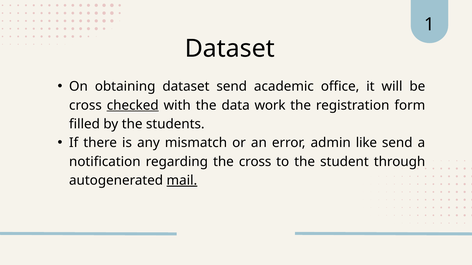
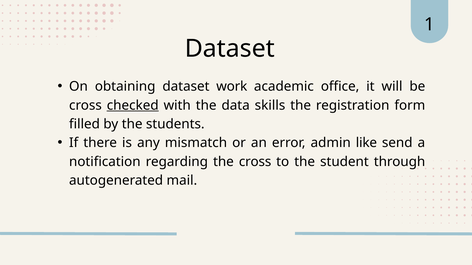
dataset send: send -> work (232, 87)
work: work -> skills (270, 105)
mail underline: present -> none (182, 181)
